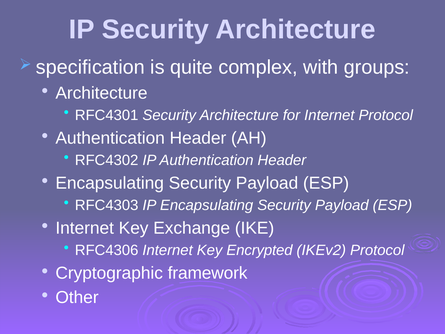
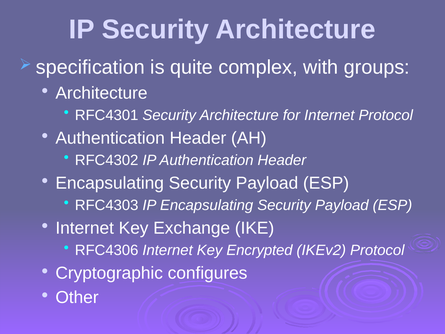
framework: framework -> configures (208, 273)
